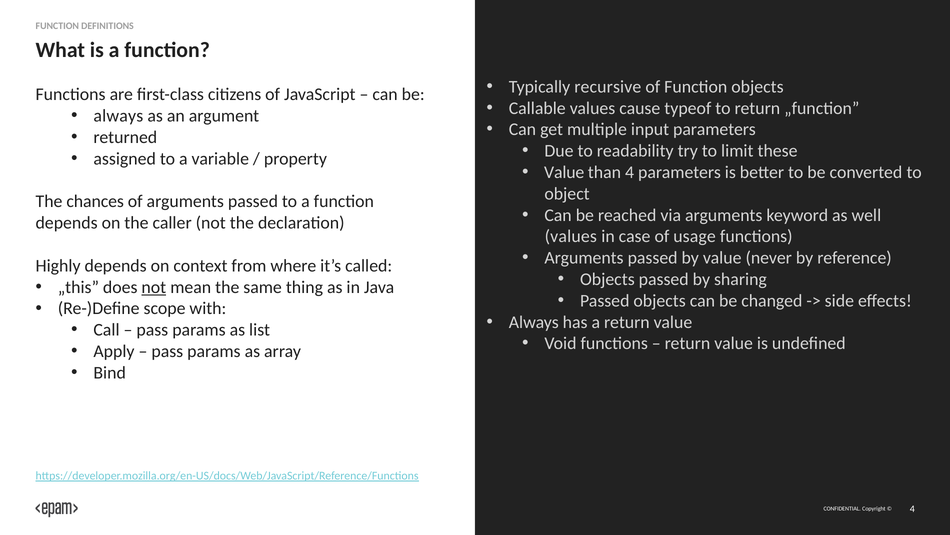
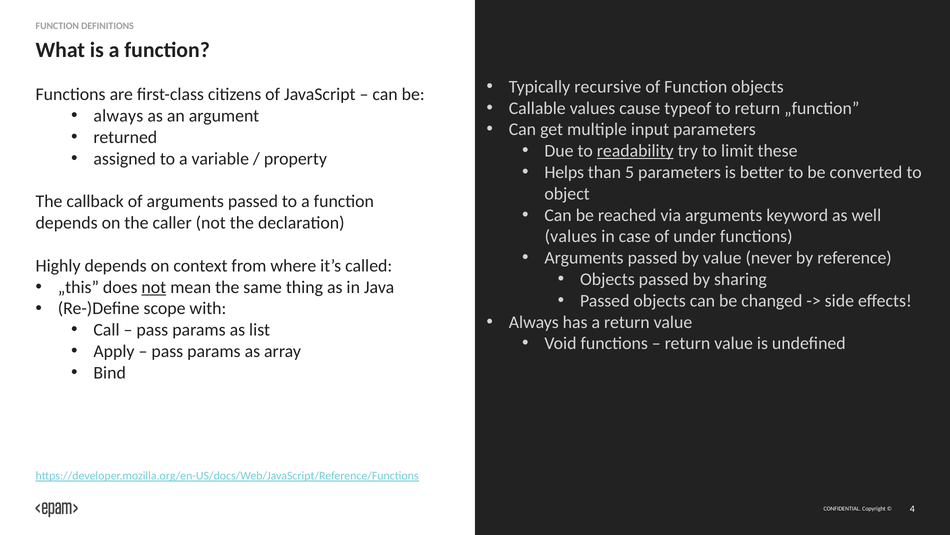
readability underline: none -> present (635, 151)
Value: Value -> Helps (564, 172)
than 4: 4 -> 5 (630, 172)
chances: chances -> callback (95, 201)
usage: usage -> under (695, 236)
